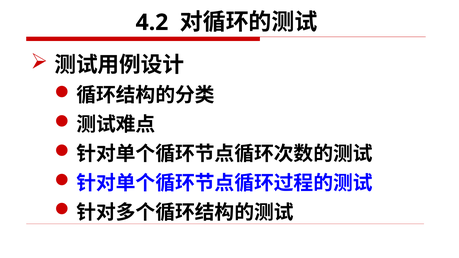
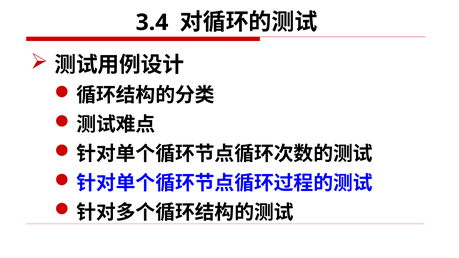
4.2: 4.2 -> 3.4 (152, 22)
